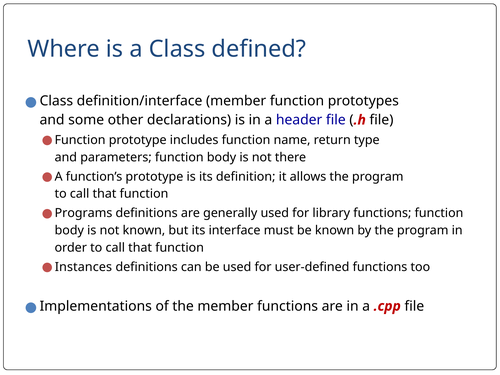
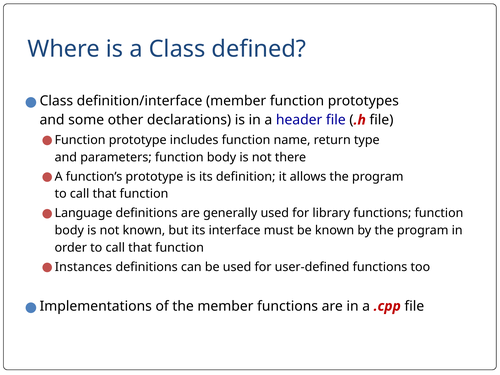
Programs: Programs -> Language (84, 213)
